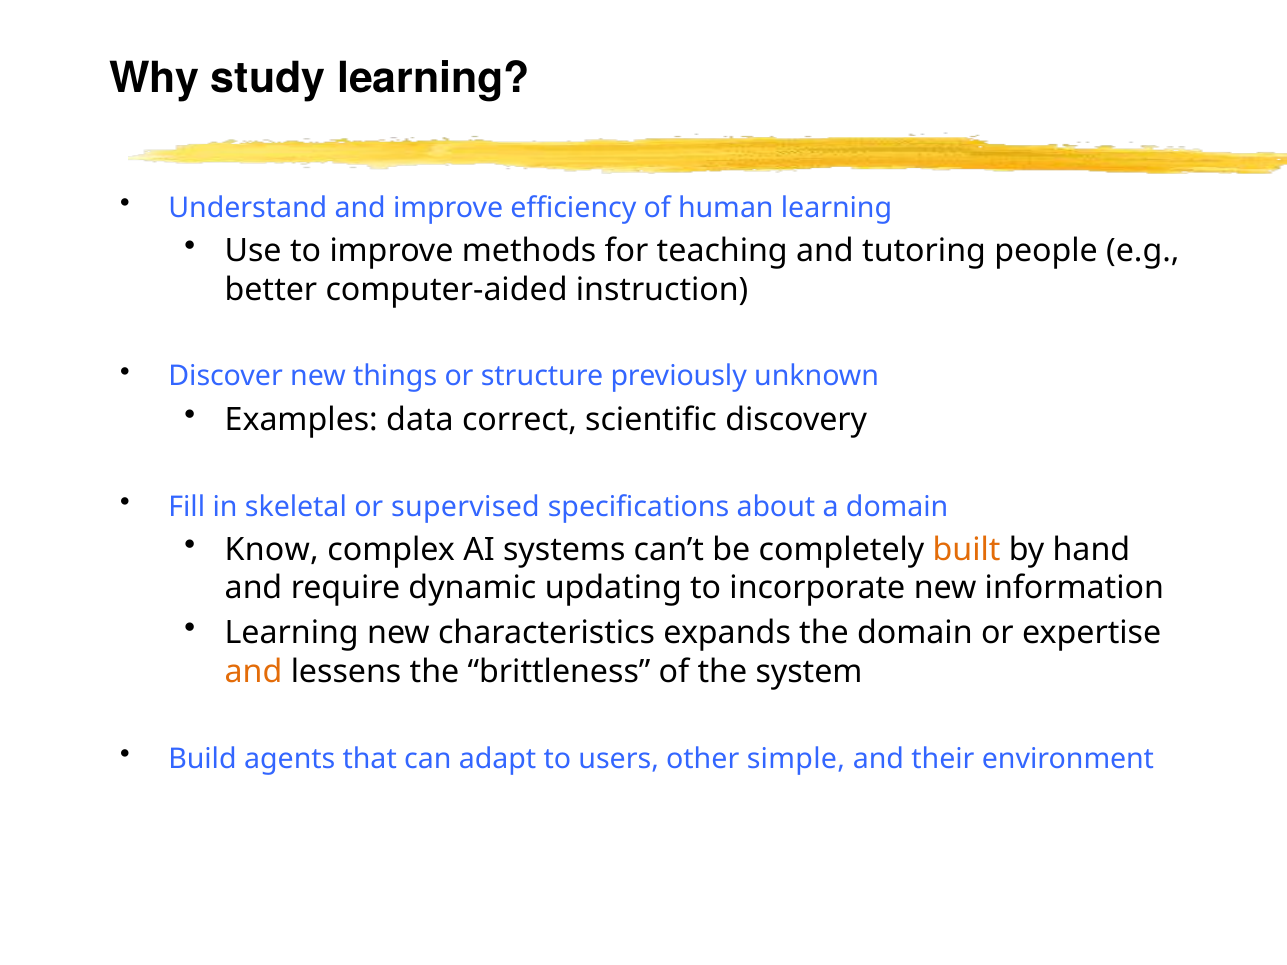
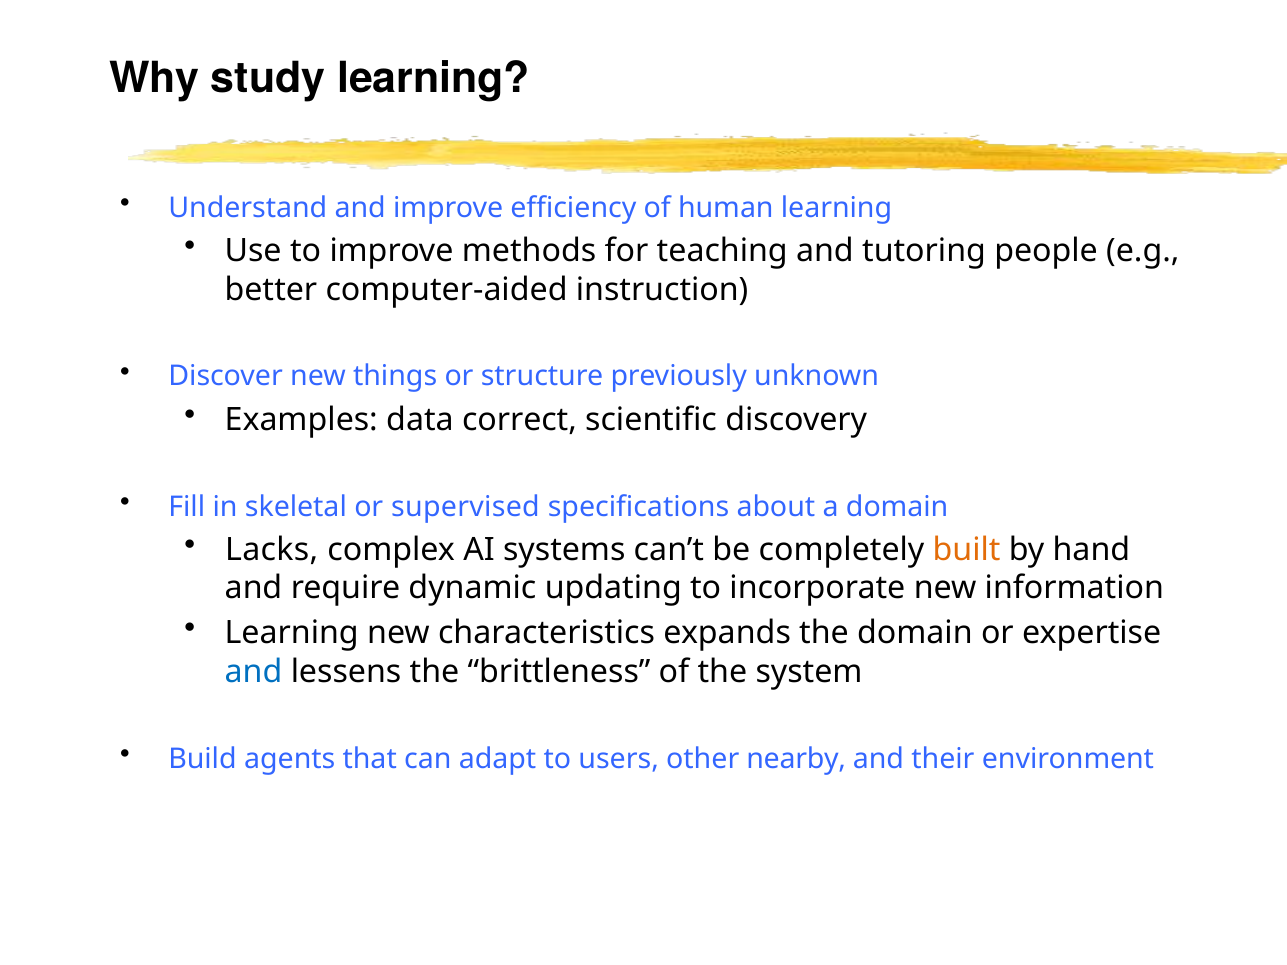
Know: Know -> Lacks (272, 550)
and colour: orange -> blue (254, 672)
simple: simple -> nearby (796, 759)
